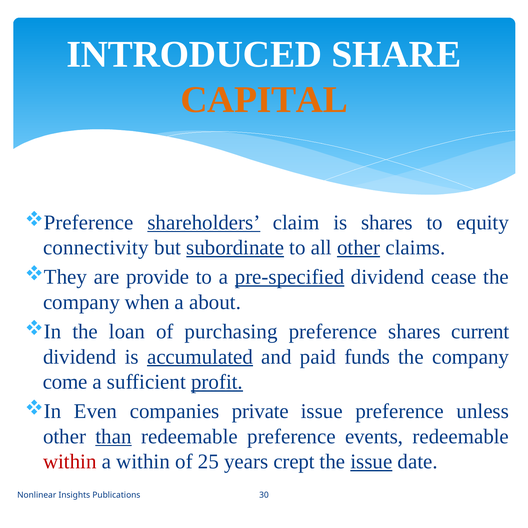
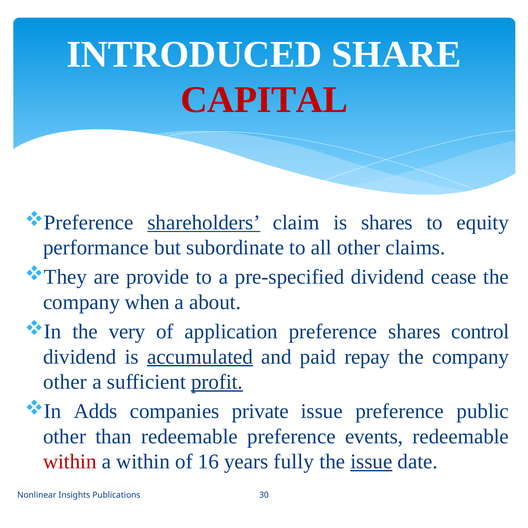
CAPITAL colour: orange -> red (264, 100)
connectivity: connectivity -> performance (96, 248)
subordinate underline: present -> none (235, 248)
other underline: present -> none (359, 248)
pre-specified underline: present -> none (290, 277)
loan: loan -> very (127, 332)
purchasing: purchasing -> application (231, 332)
current: current -> control (480, 332)
funds: funds -> repay (367, 357)
come: come -> other (65, 382)
Even: Even -> Adds (96, 411)
unless: unless -> public (483, 411)
than underline: present -> none (114, 437)
25: 25 -> 16 (208, 462)
crept: crept -> fully (294, 462)
